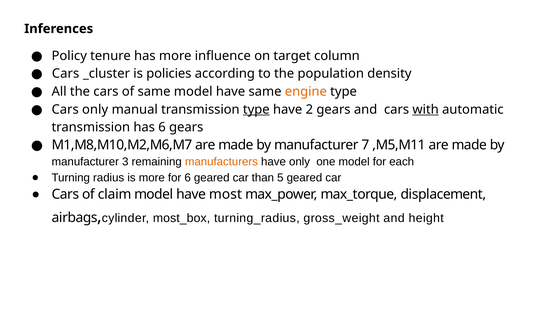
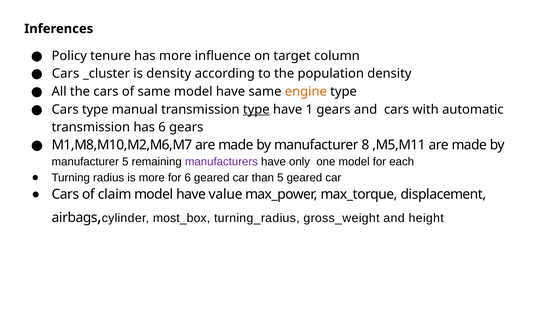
is policies: policies -> density (169, 74)
Cars only: only -> type (95, 109)
2: 2 -> 1 (309, 109)
with underline: present -> none (426, 109)
7: 7 -> 8 (365, 145)
manufacturer 3: 3 -> 5 (125, 162)
manufacturers colour: orange -> purple (221, 162)
most: most -> value (226, 194)
